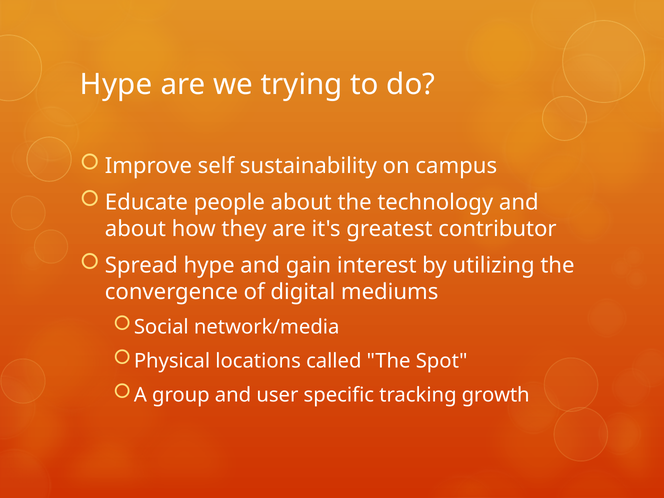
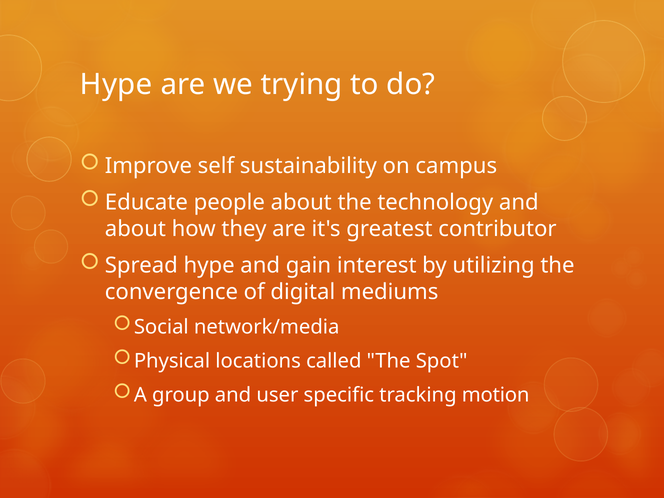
growth: growth -> motion (496, 395)
